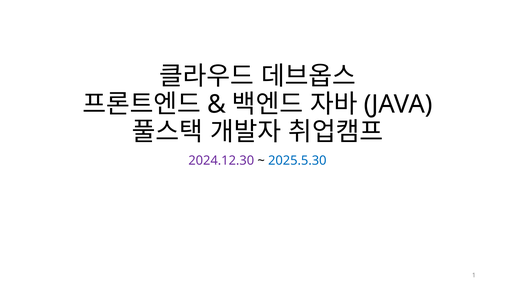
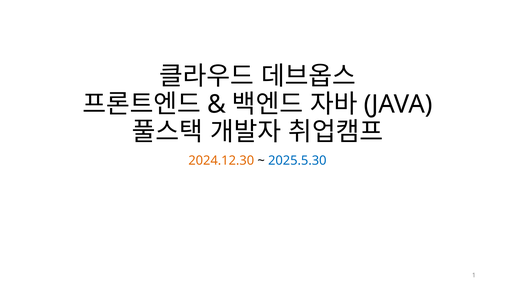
2024.12.30 colour: purple -> orange (221, 161)
